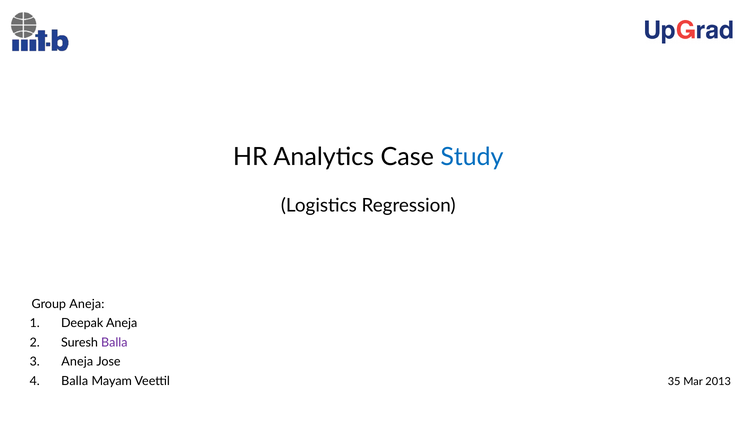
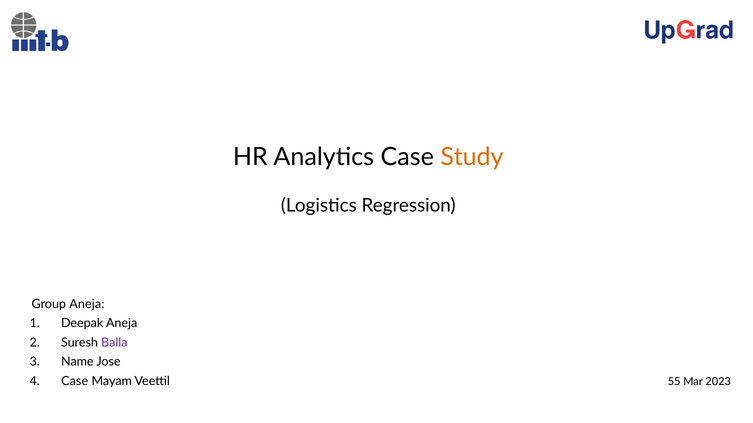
Study colour: blue -> orange (472, 157)
Aneja: Aneja -> Name (77, 362)
Balla: Balla -> Case (75, 381)
35: 35 -> 55 (674, 382)
2013: 2013 -> 2023 (718, 382)
